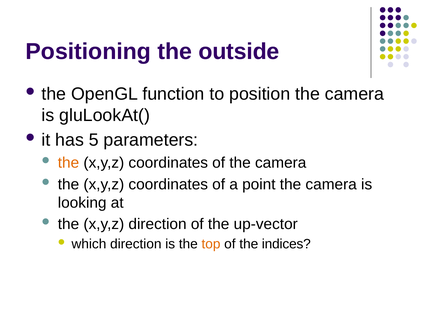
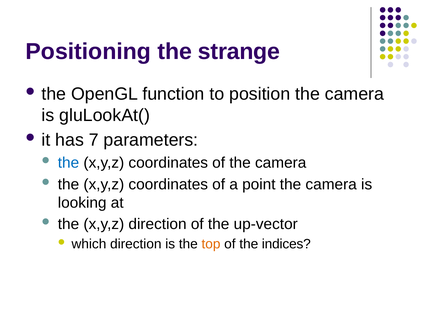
outside: outside -> strange (239, 52)
5: 5 -> 7 (94, 140)
the colour: orange -> blue (68, 163)
